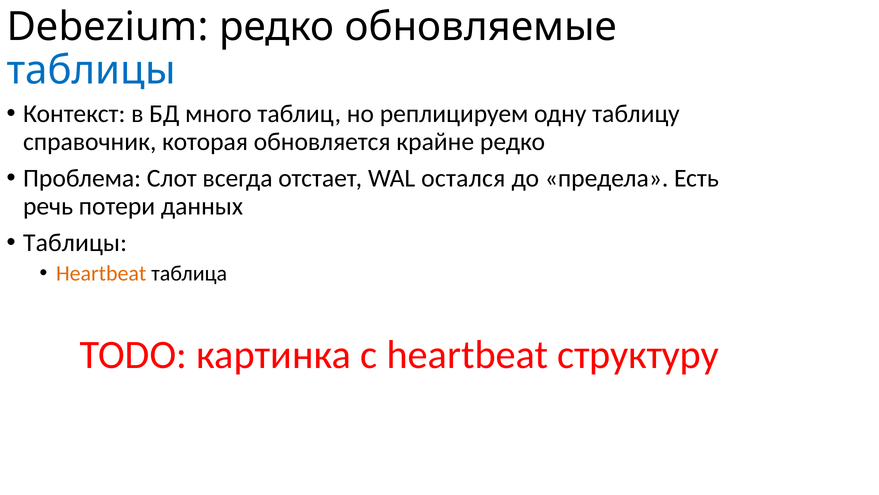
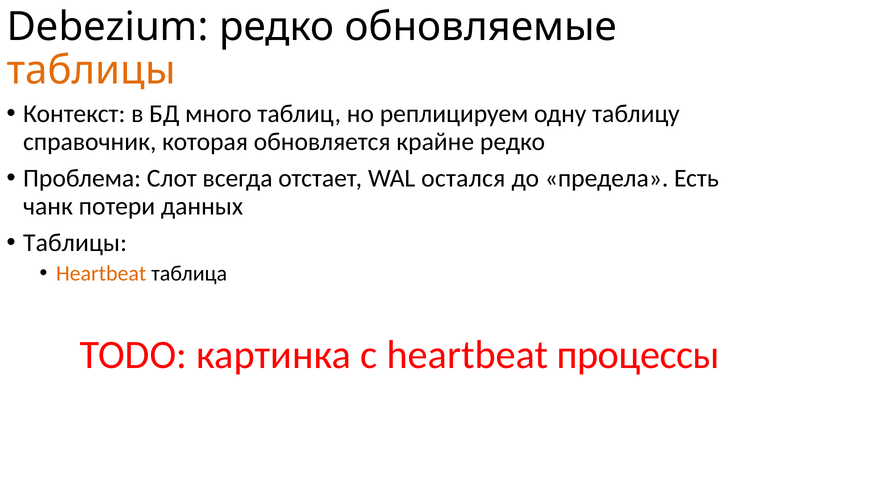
таблицы colour: blue -> orange (91, 71)
речь: речь -> чанк (48, 206)
структуру: структуру -> процессы (638, 355)
